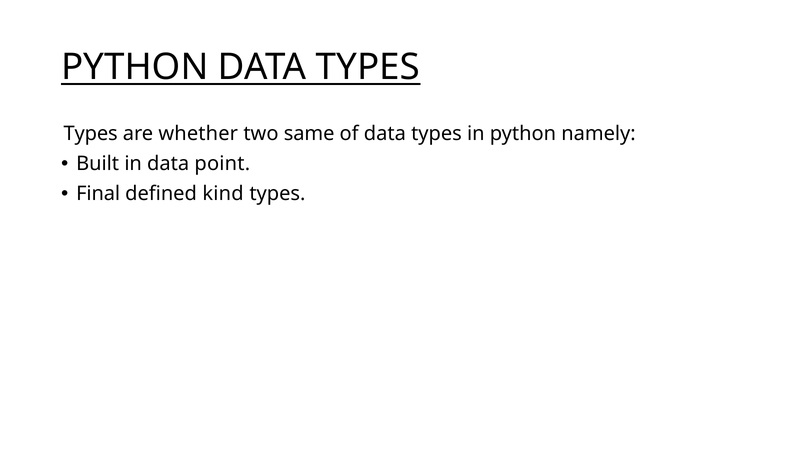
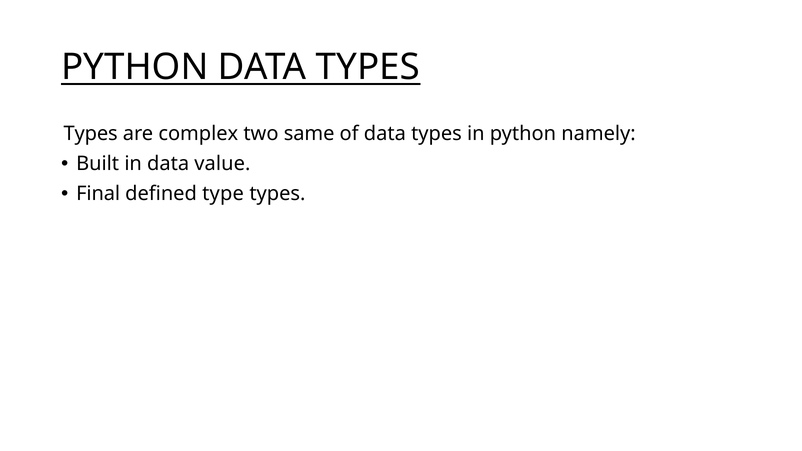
whether: whether -> complex (198, 134)
point: point -> value (222, 164)
kind: kind -> type (223, 194)
